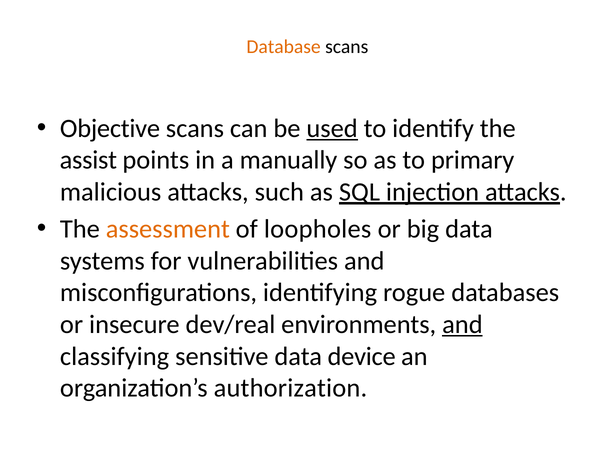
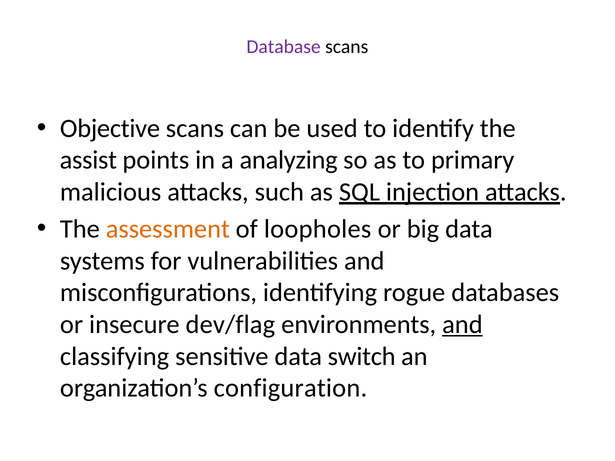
Database colour: orange -> purple (284, 47)
used underline: present -> none (332, 128)
manually: manually -> analyzing (289, 160)
dev/real: dev/real -> dev/flag (230, 325)
device: device -> switch (362, 356)
authorization: authorization -> configuration (290, 388)
